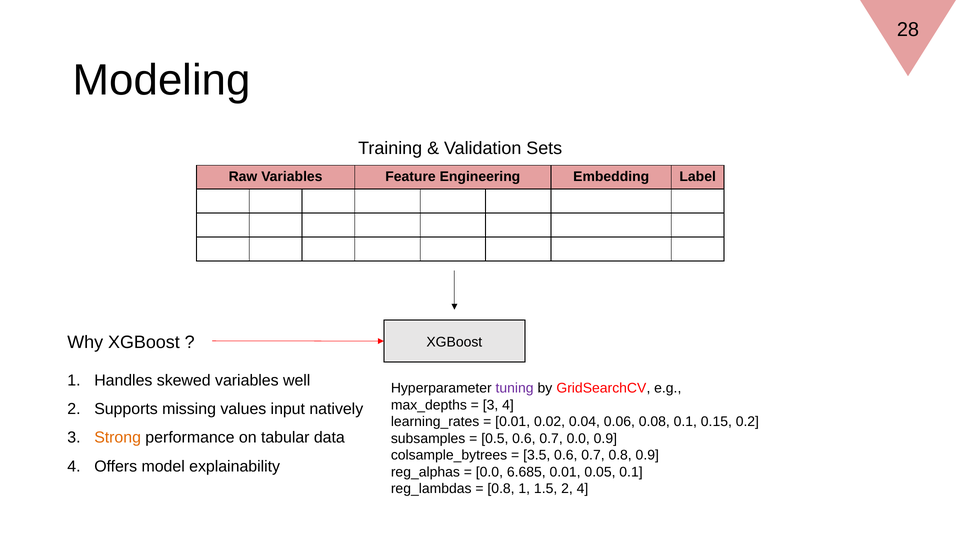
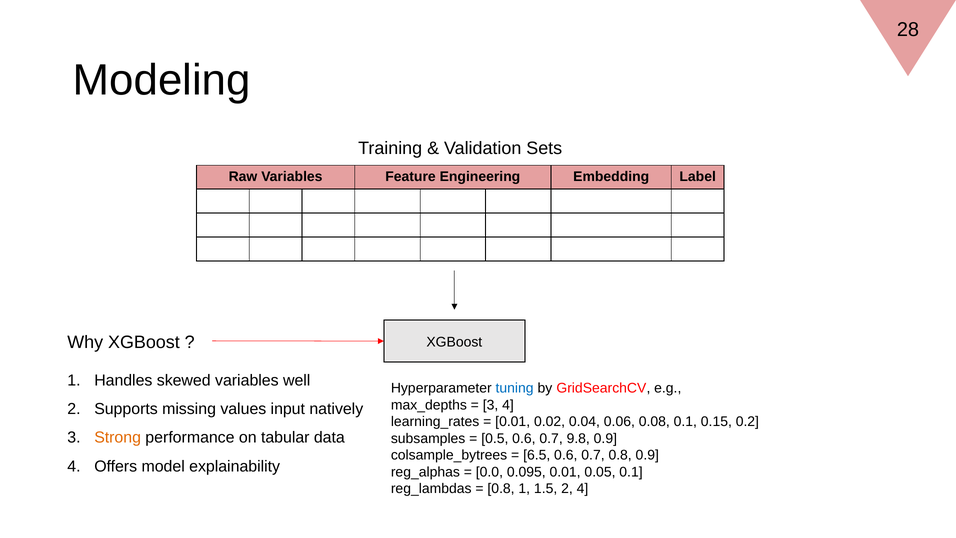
tuning colour: purple -> blue (515, 388)
0.7 0.0: 0.0 -> 9.8 (578, 438)
3.5: 3.5 -> 6.5 (537, 455)
6.685: 6.685 -> 0.095 (526, 472)
